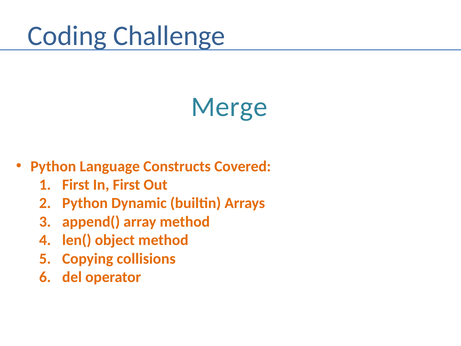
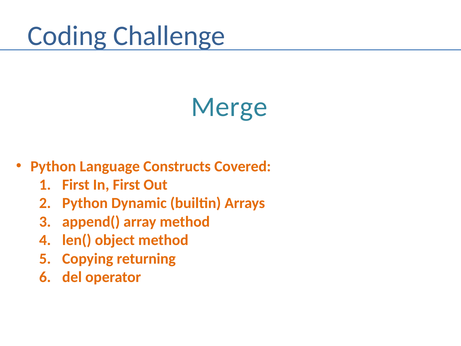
collisions: collisions -> returning (146, 258)
